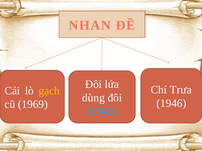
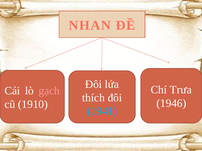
gạch colour: yellow -> pink (49, 91)
dùng: dùng -> thích (93, 98)
1969: 1969 -> 1910 (33, 104)
